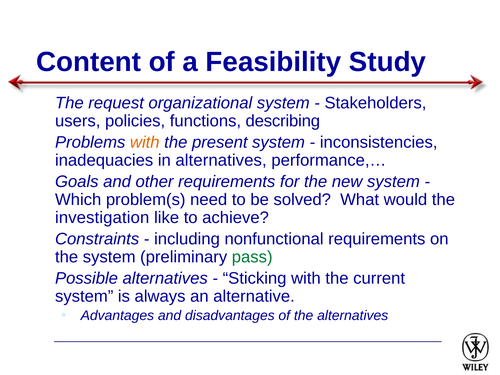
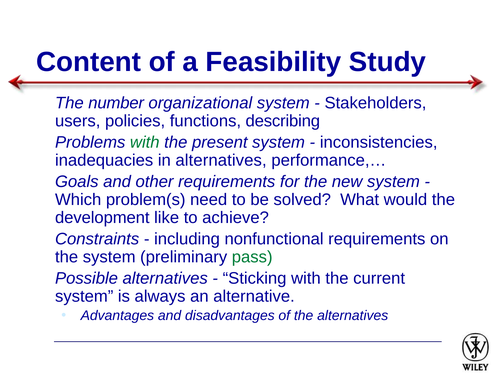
request: request -> number (116, 103)
with colour: orange -> green (145, 142)
investigation: investigation -> development (102, 218)
